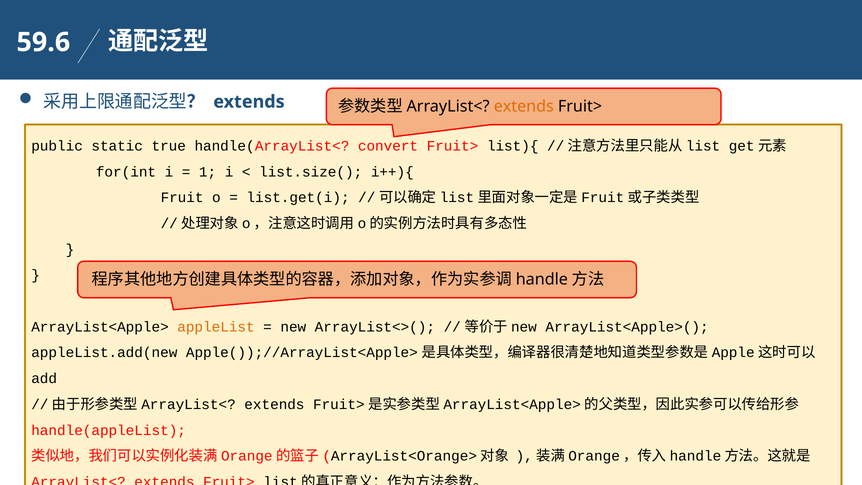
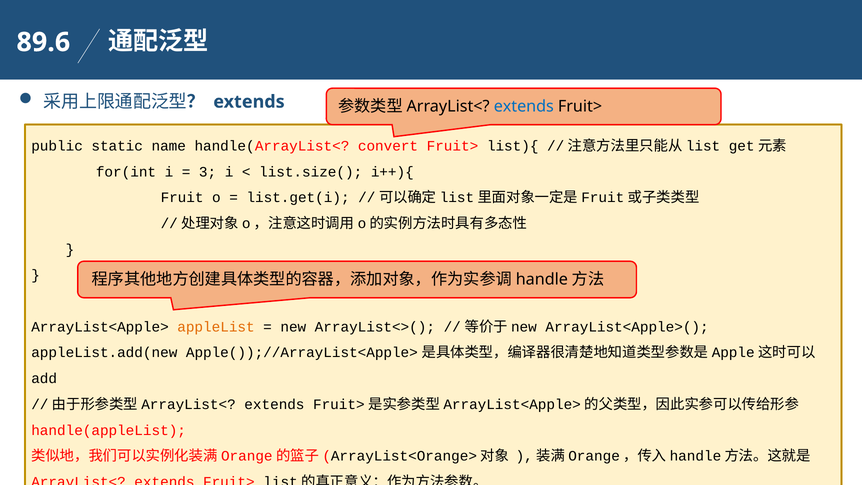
59.6: 59.6 -> 89.6 (43, 42)
extends colour: orange -> blue (524, 106)
true: true -> name (169, 146)
1: 1 -> 3 (208, 172)
